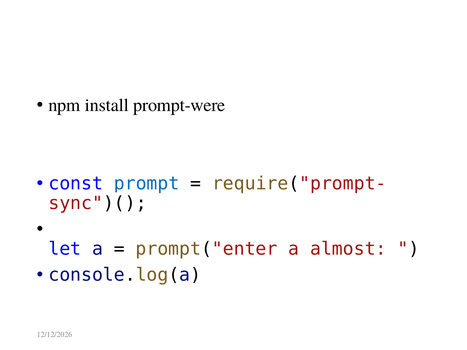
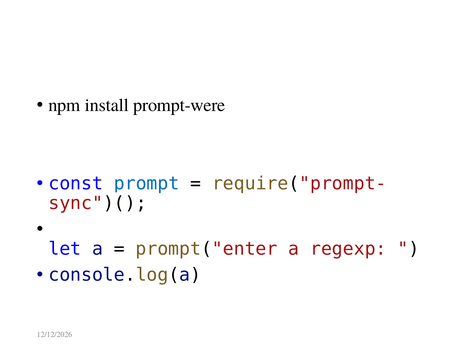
almost: almost -> regexp (348, 249)
